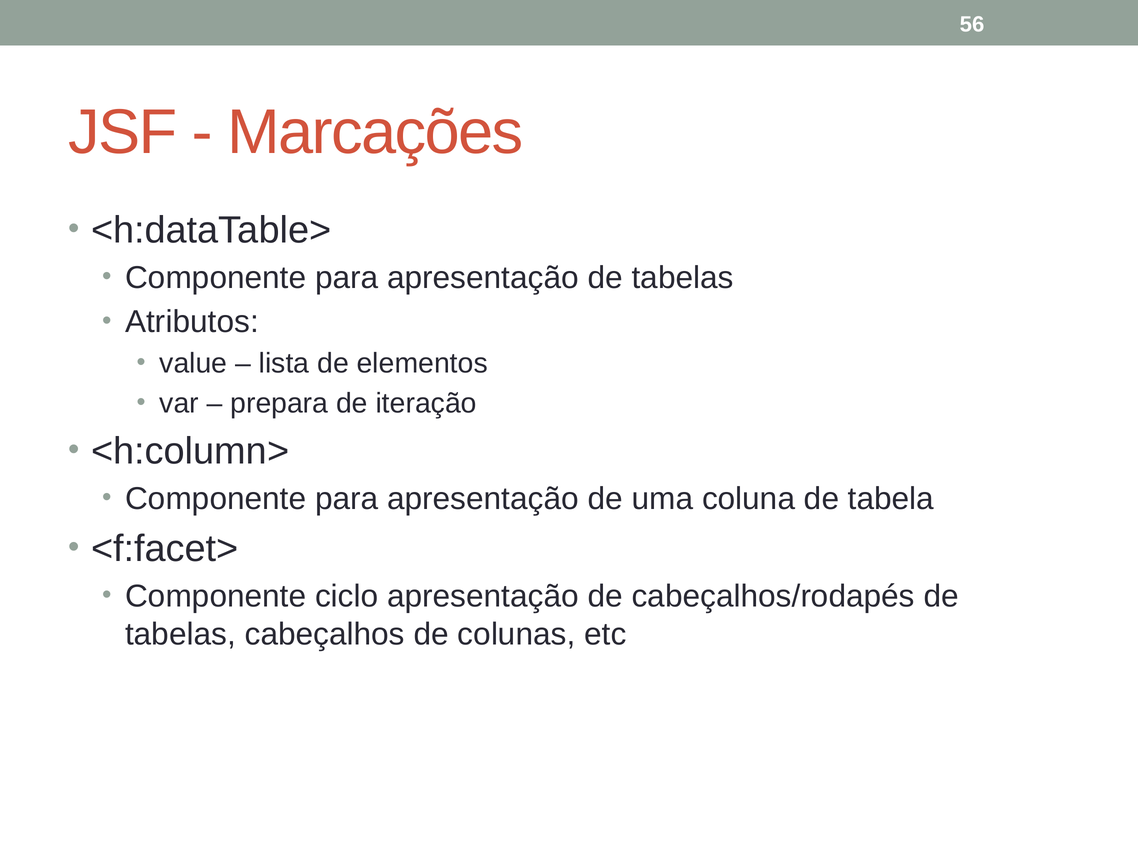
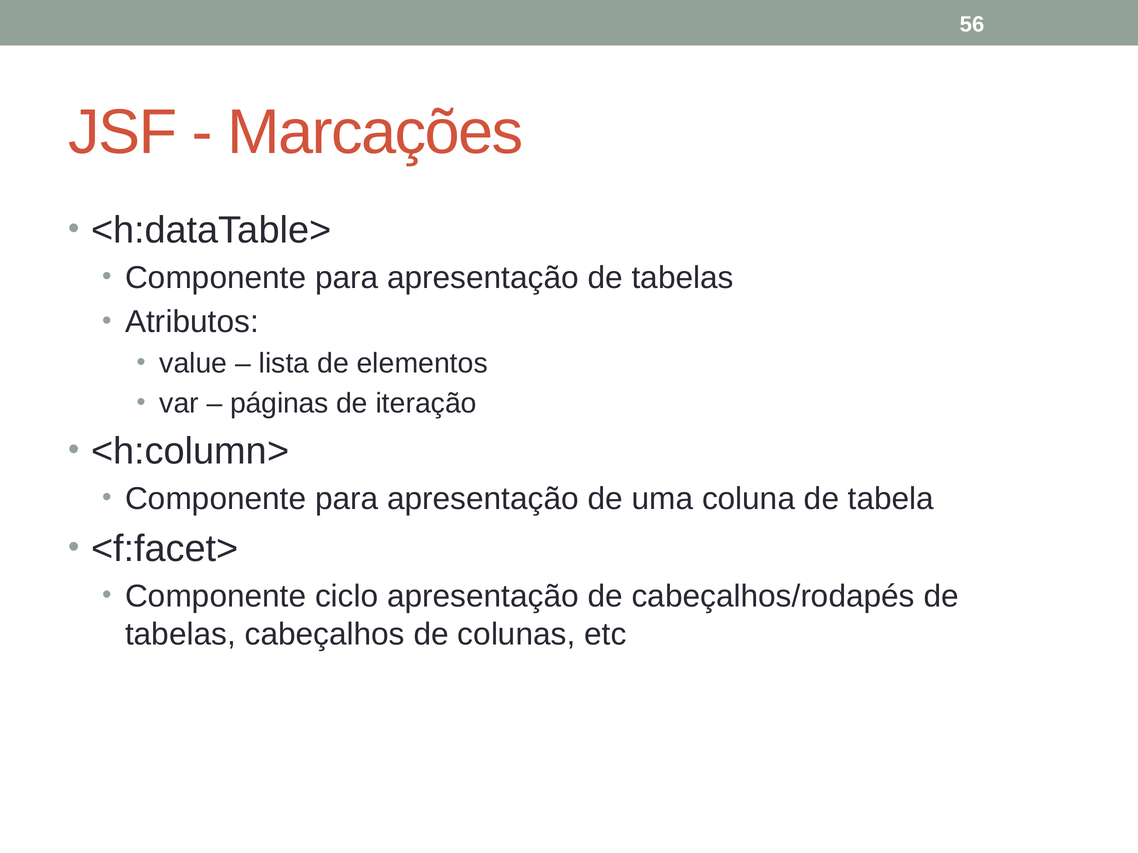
prepara: prepara -> páginas (279, 403)
